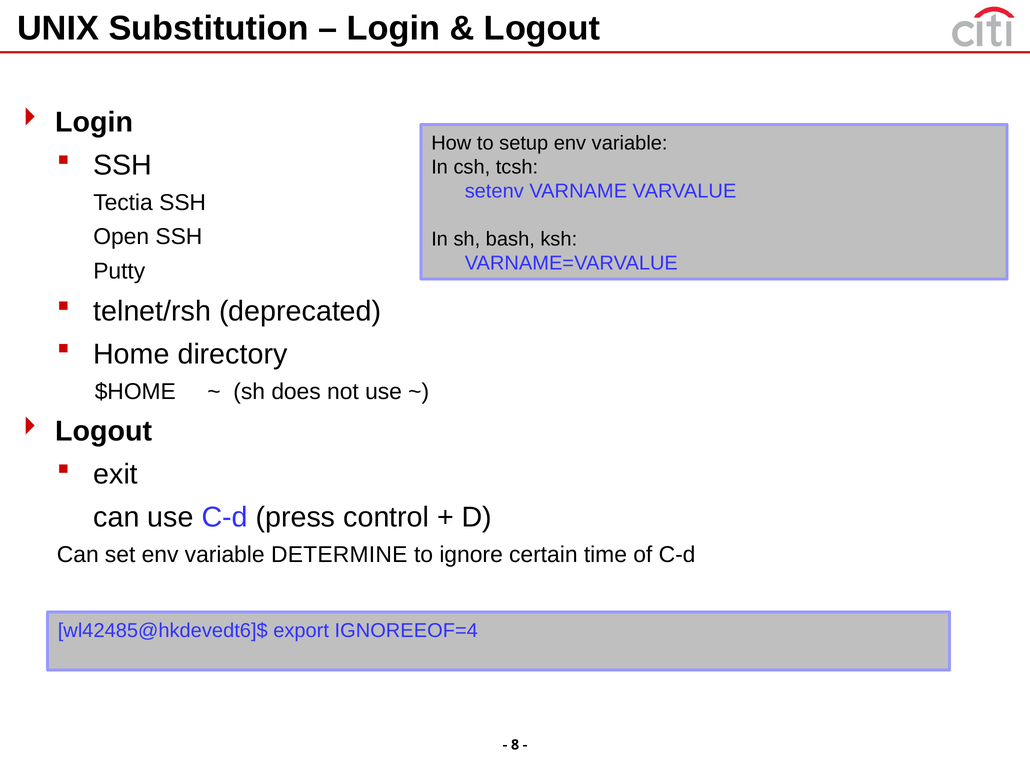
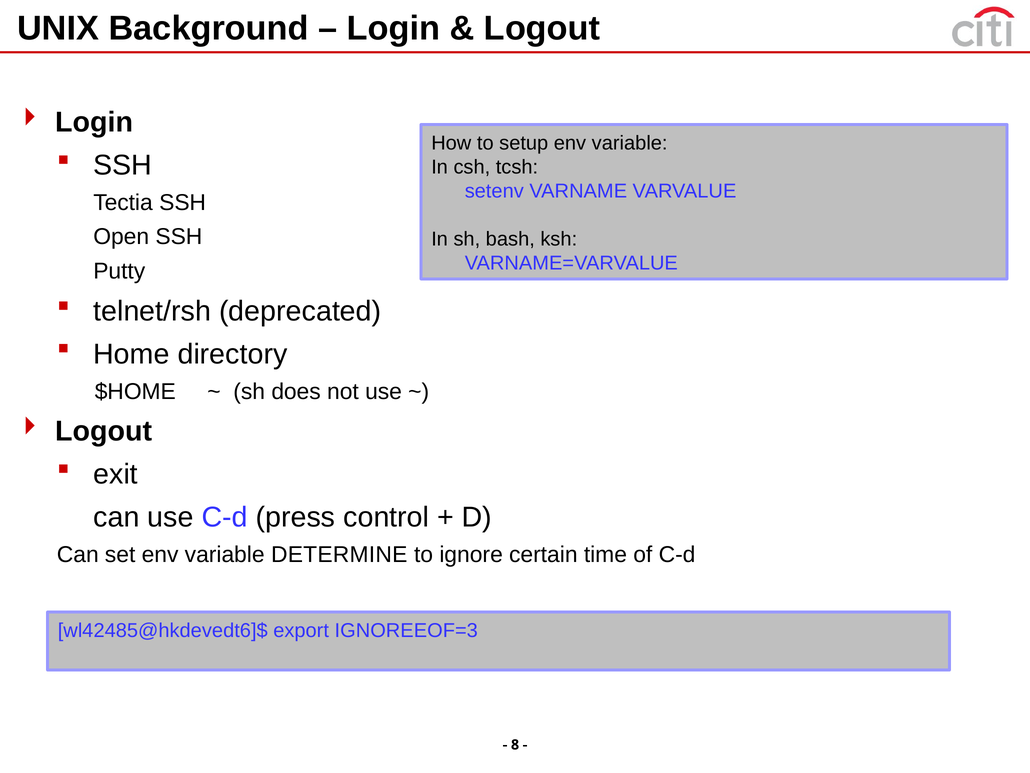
Substitution: Substitution -> Background (209, 28)
IGNOREEOF=4: IGNOREEOF=4 -> IGNOREEOF=3 (406, 630)
